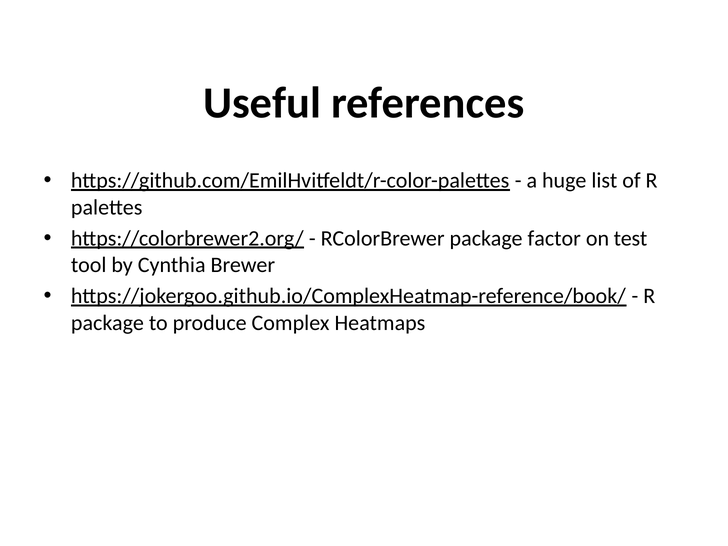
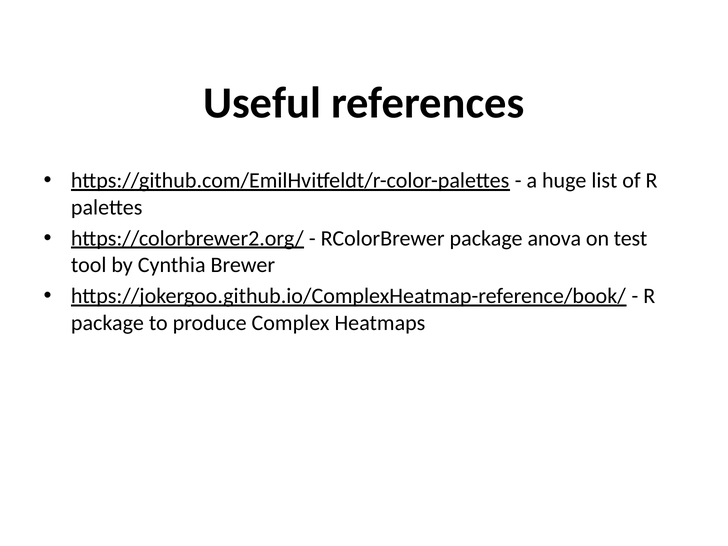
factor: factor -> anova (554, 238)
